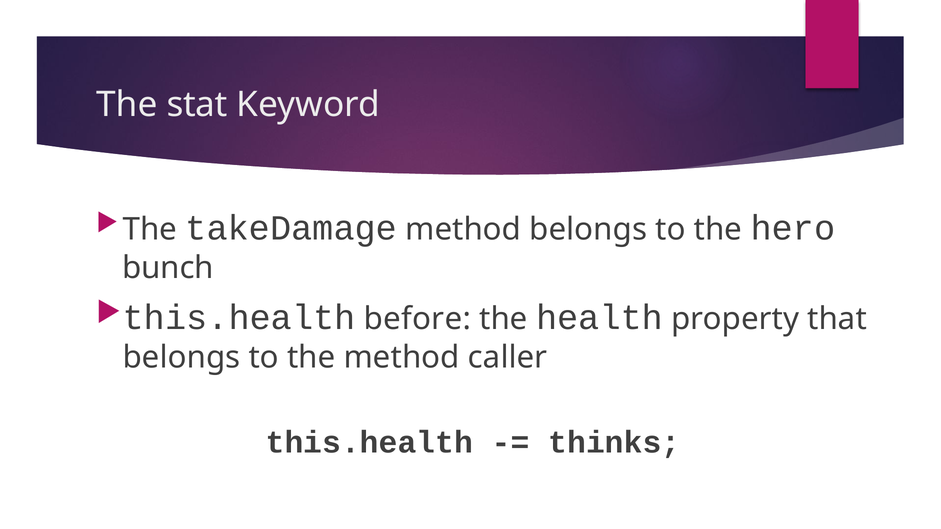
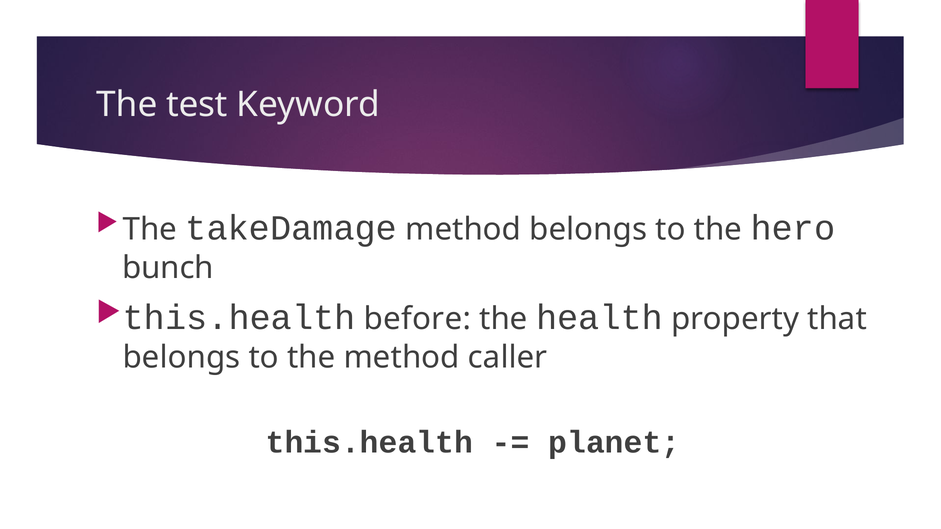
stat: stat -> test (197, 105)
thinks: thinks -> planet (614, 443)
